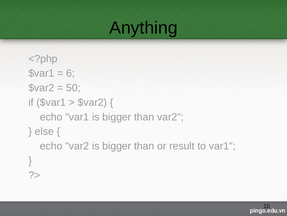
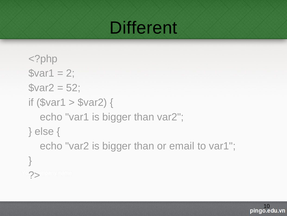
Anything: Anything -> Different (143, 28)
6: 6 -> 2 (70, 73)
50: 50 -> 52 (73, 88)
result: result -> email (182, 146)
